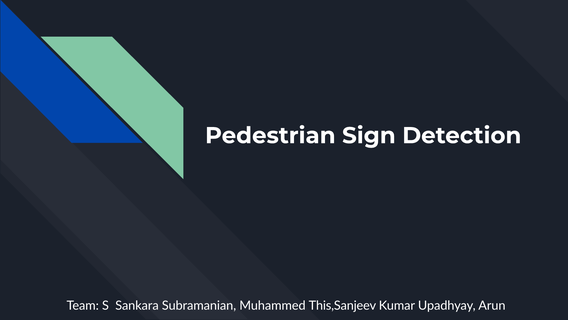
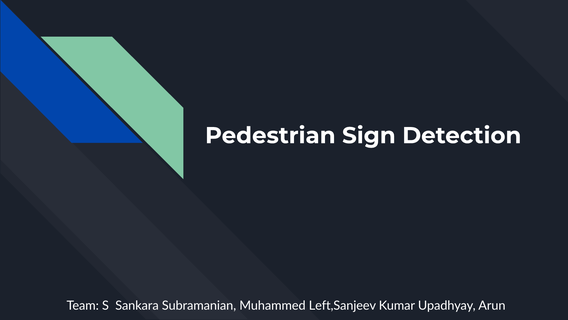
This,Sanjeev: This,Sanjeev -> Left,Sanjeev (342, 305)
